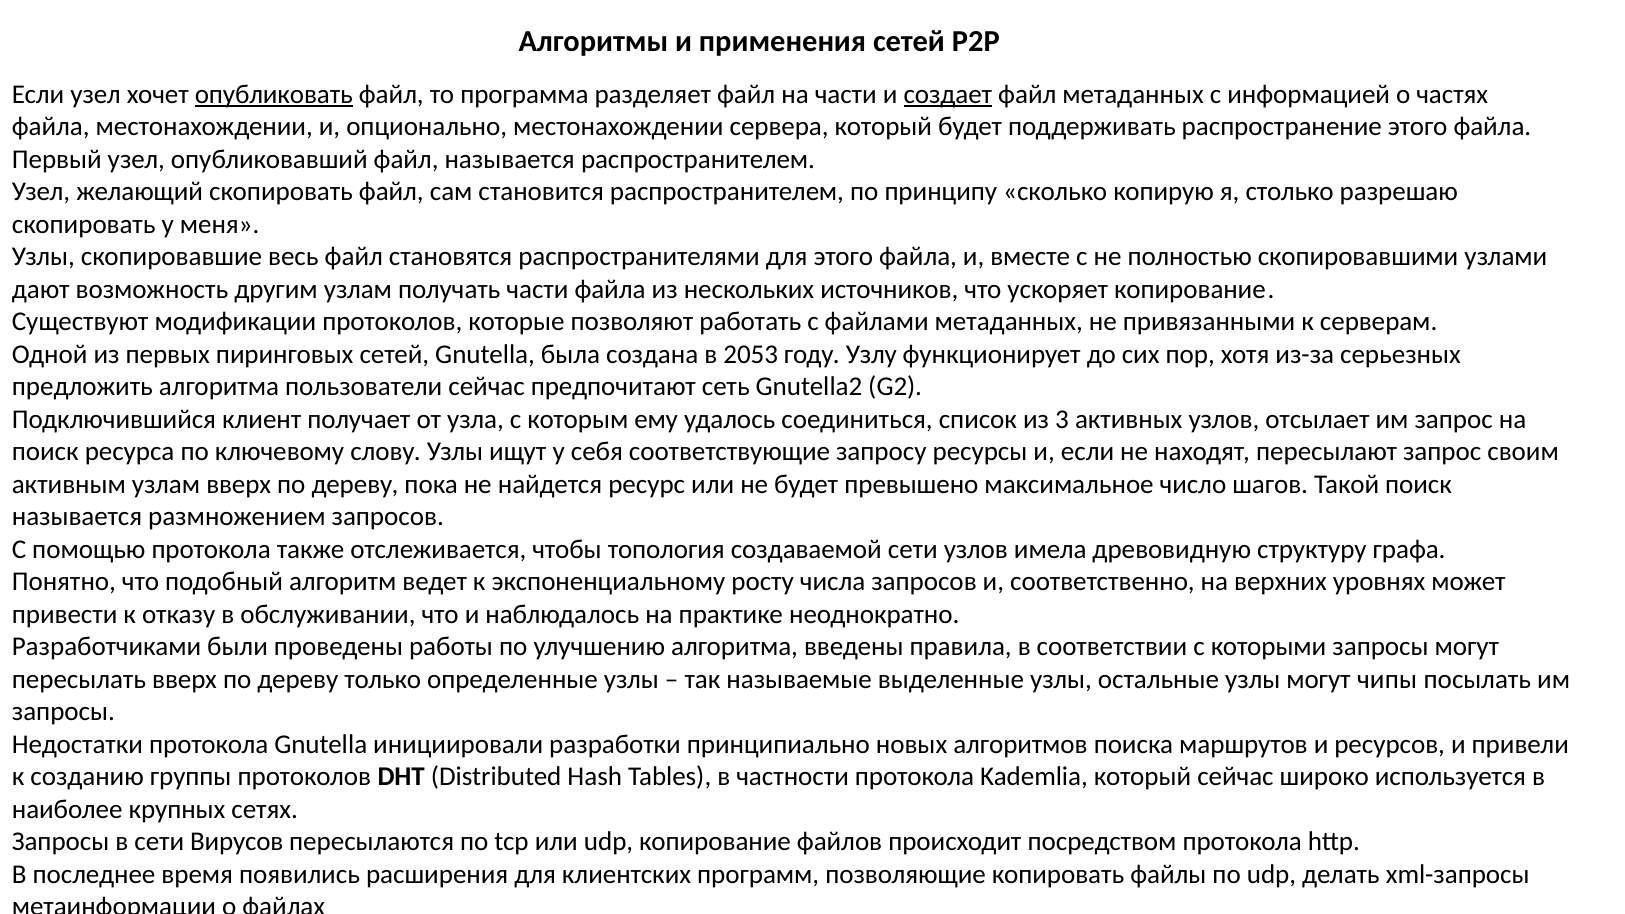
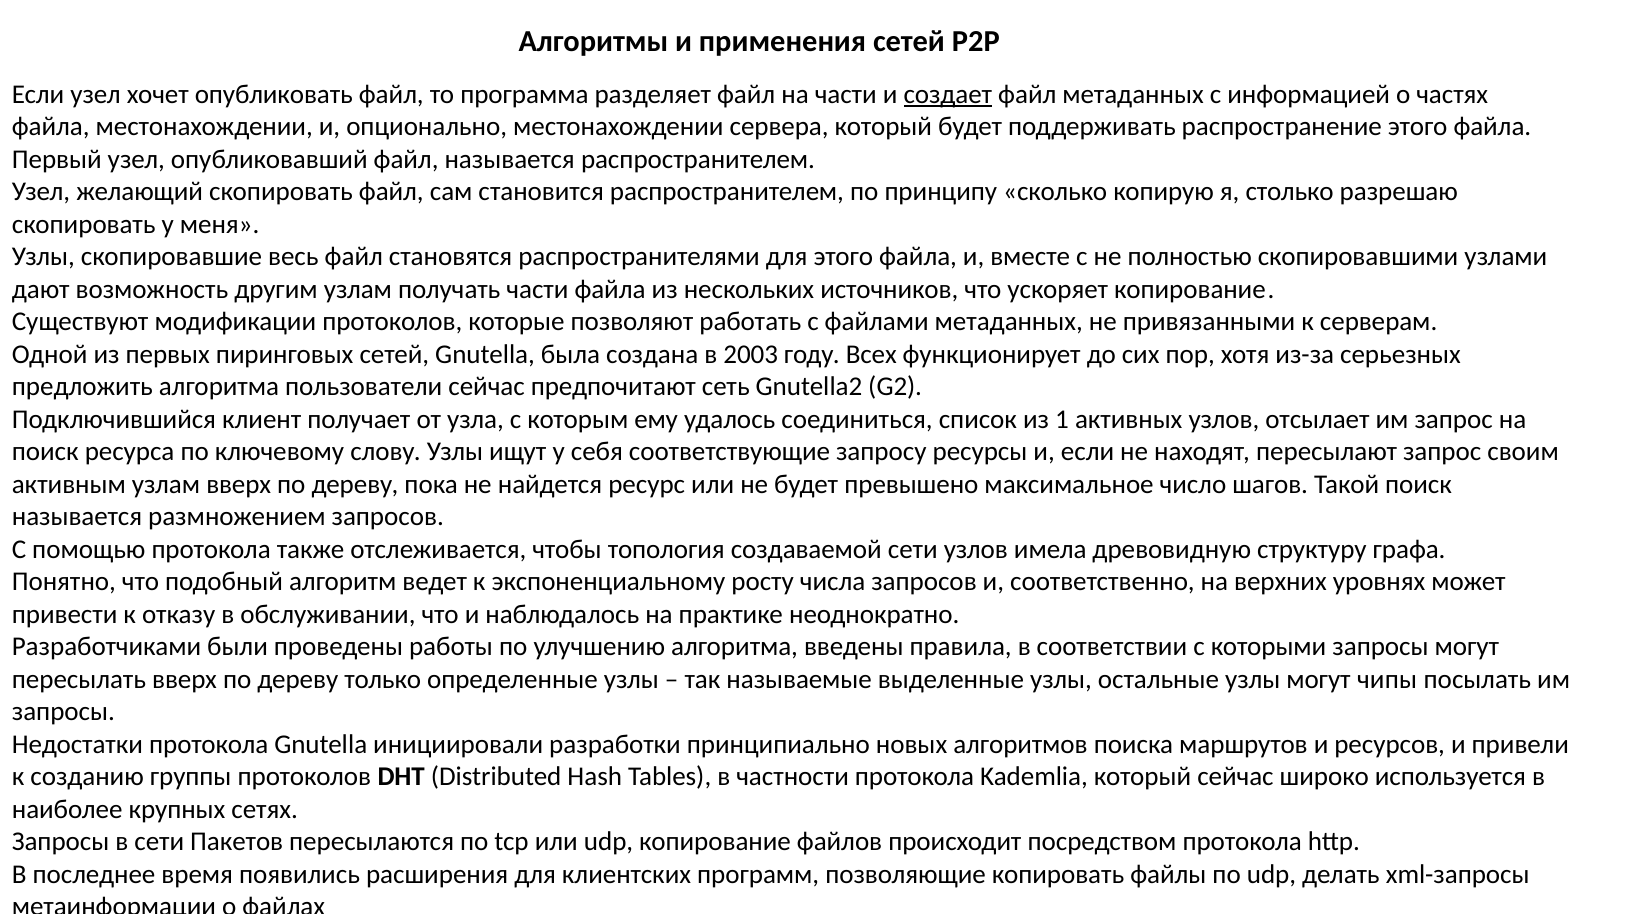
опубликовать underline: present -> none (274, 95)
2053: 2053 -> 2003 (751, 354)
Узлу: Узлу -> Всех (871, 354)
3: 3 -> 1 (1062, 419)
Вирусов: Вирусов -> Пакетов (237, 842)
